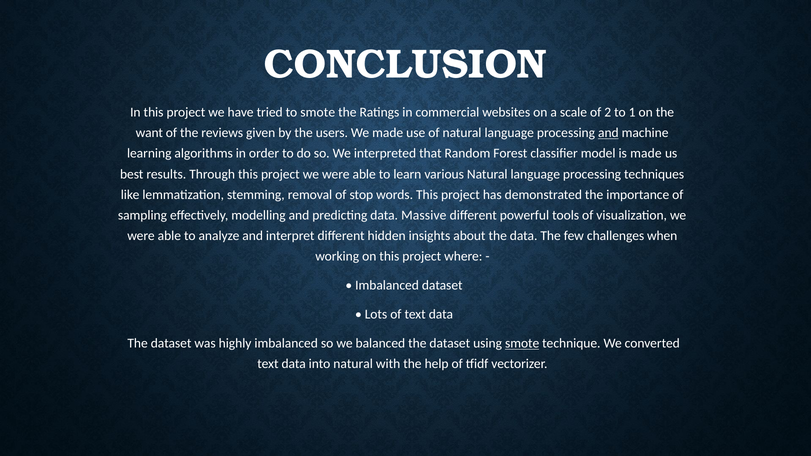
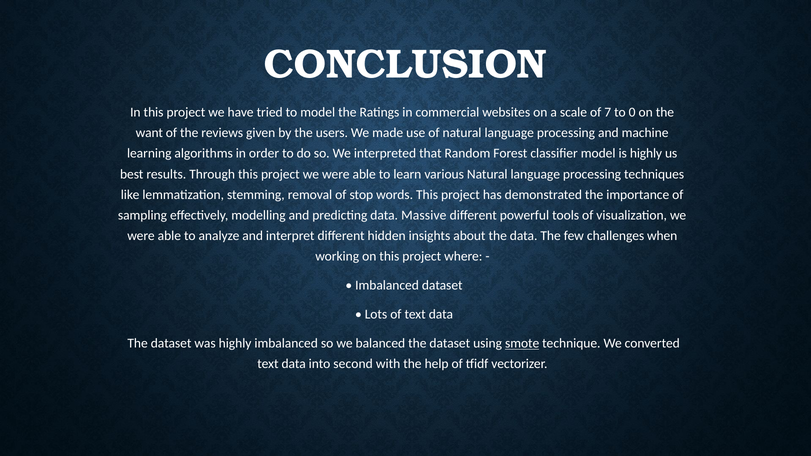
to smote: smote -> model (318, 112)
2: 2 -> 7 (608, 112)
1: 1 -> 0 (632, 112)
and underline: present -> none (608, 133)
is made: made -> highly (646, 154)
into natural: natural -> second (353, 364)
